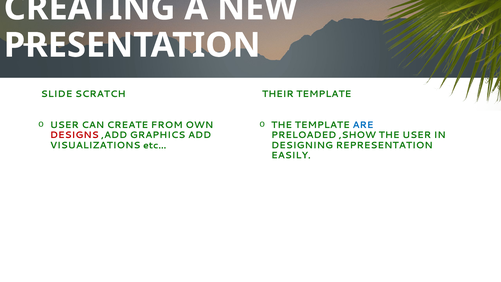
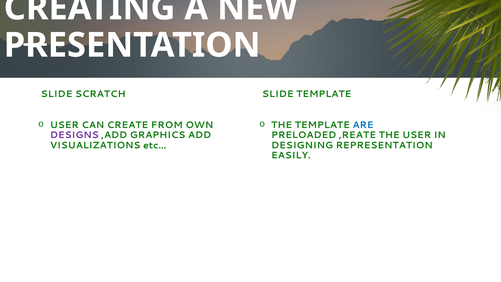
THEIR: THEIR -> SLIDE (278, 94)
DESIGNS colour: red -> purple (74, 135)
,SHOW: ,SHOW -> ,REATE (357, 135)
